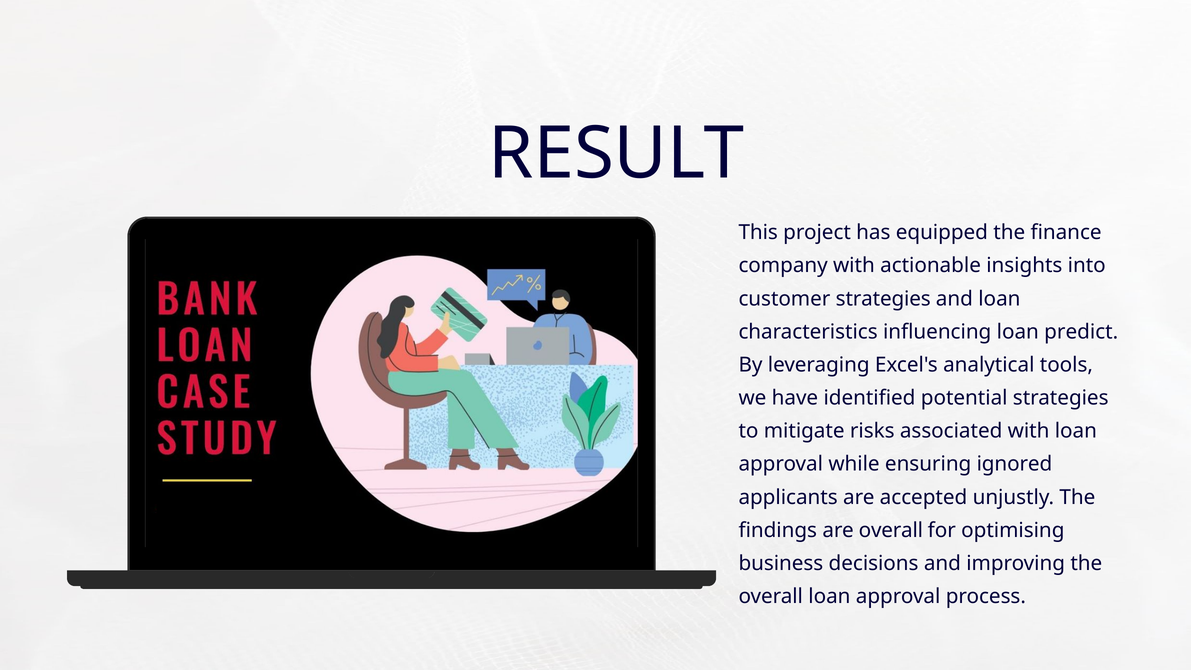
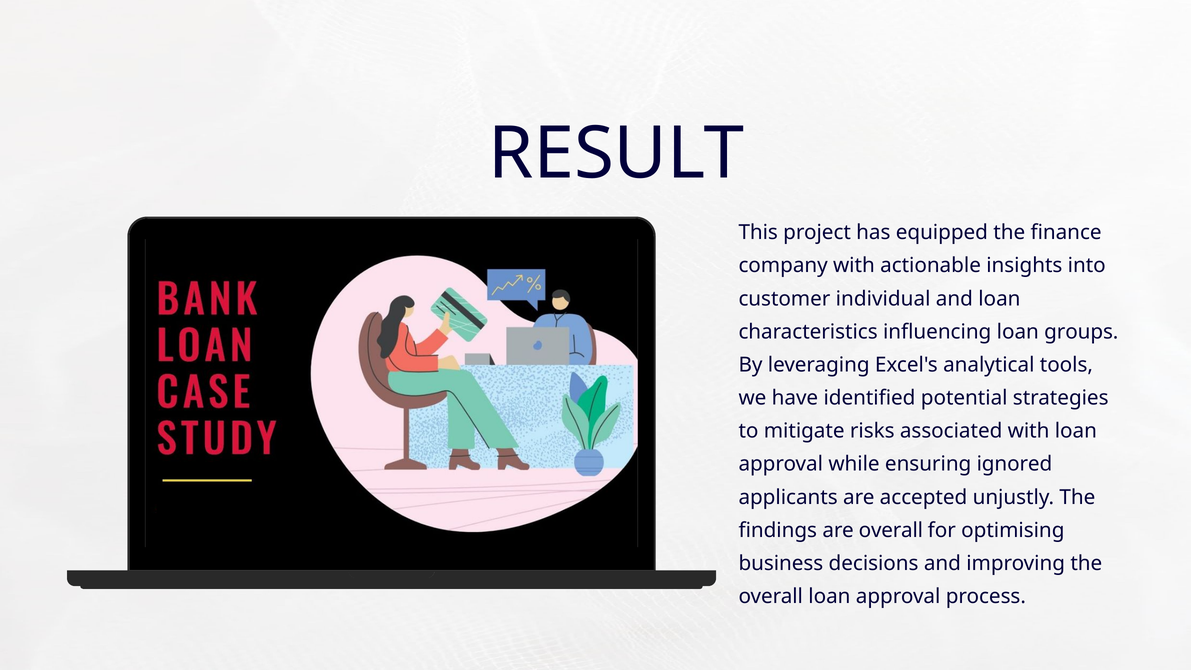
customer strategies: strategies -> individual (883, 299)
predict: predict -> groups (1081, 332)
